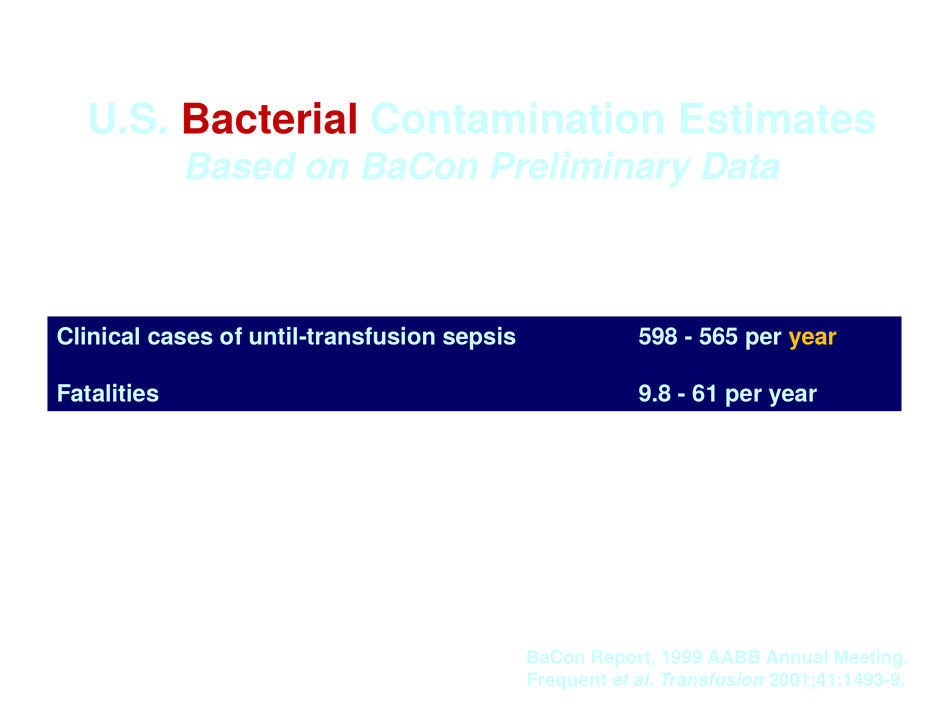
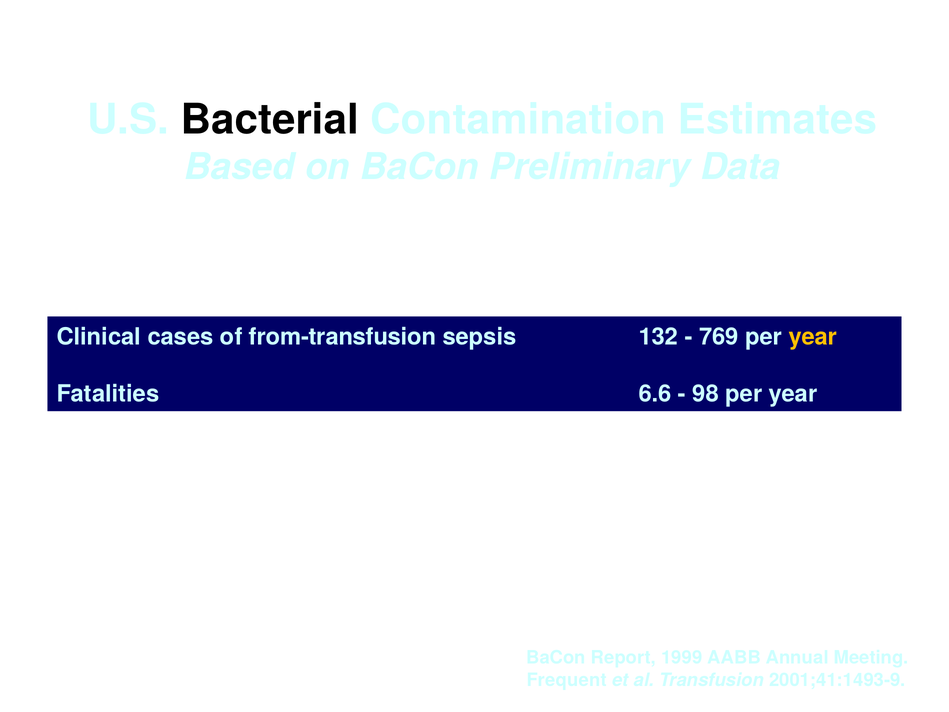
Bacterial colour: red -> black (270, 120)
until-transfusion: until-transfusion -> from-transfusion (343, 337)
598: 598 -> 132 (658, 337)
565: 565 -> 769 (719, 337)
9.8: 9.8 -> 6.6 (655, 394)
61: 61 -> 98 (706, 394)
